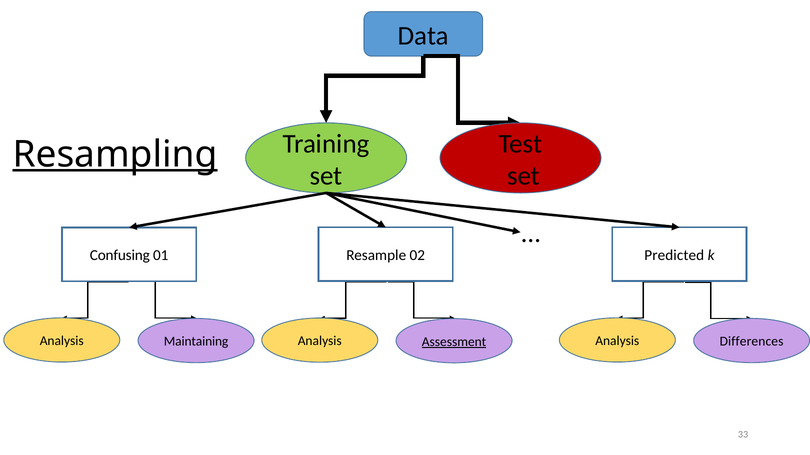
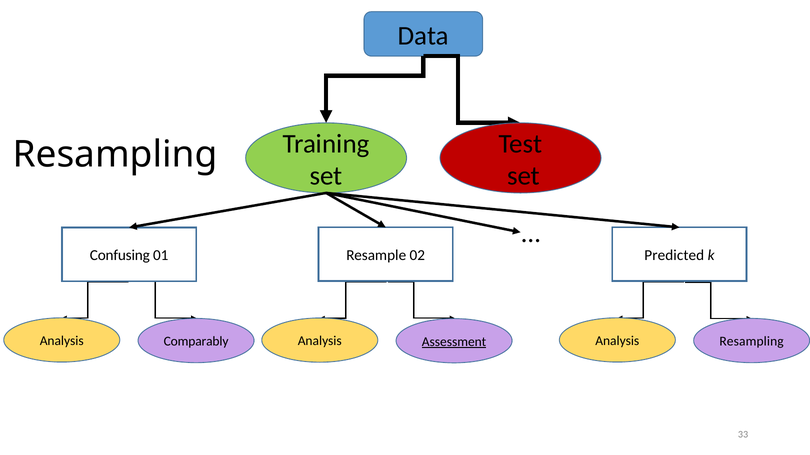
Resampling underline: present -> none (115, 155)
Maintaining: Maintaining -> Comparably (196, 342)
Analysis Differences: Differences -> Resampling (752, 342)
